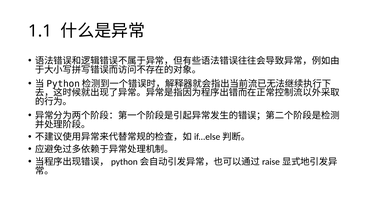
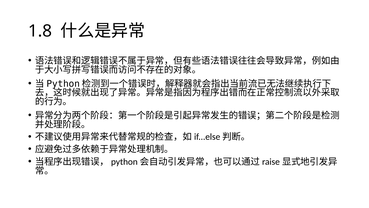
1.1: 1.1 -> 1.8 (40, 31)
